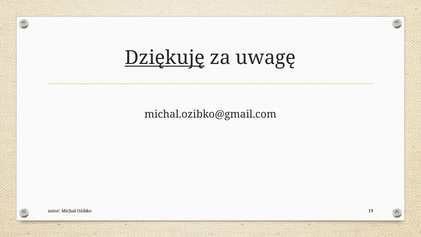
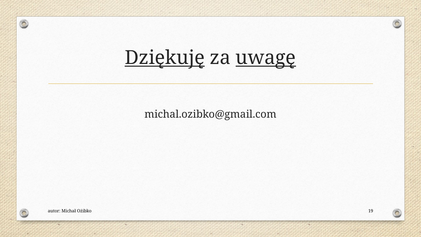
uwagę underline: none -> present (266, 58)
